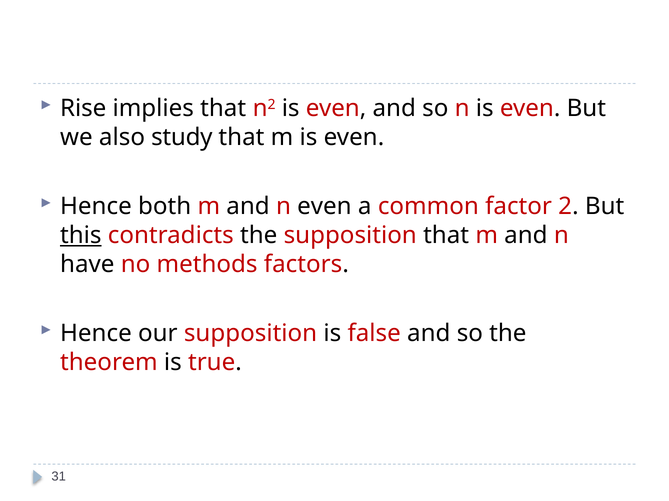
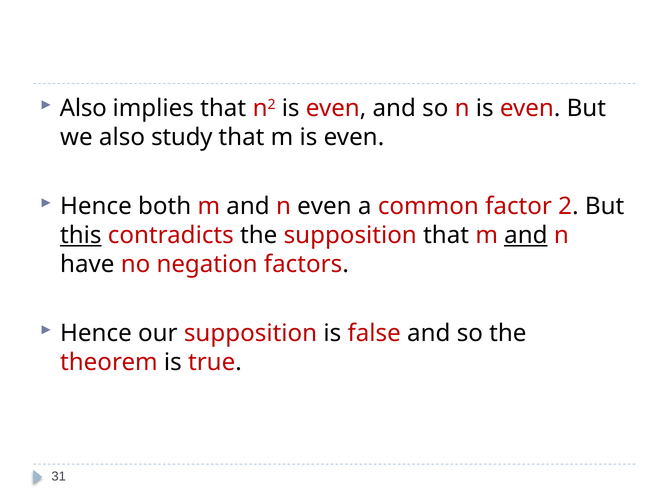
Rise: Rise -> Also (83, 109)
and underline: none -> present (526, 236)
methods: methods -> negation (207, 265)
